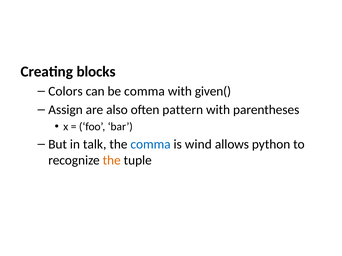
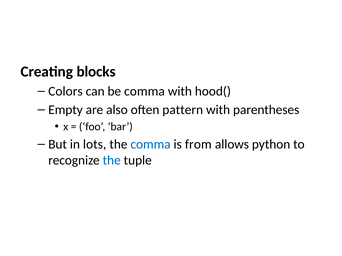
given(: given( -> hood( (213, 91)
Assign: Assign -> Empty (66, 110)
talk: talk -> lots (95, 145)
wind: wind -> from (198, 145)
the colour: orange -> blue (112, 161)
